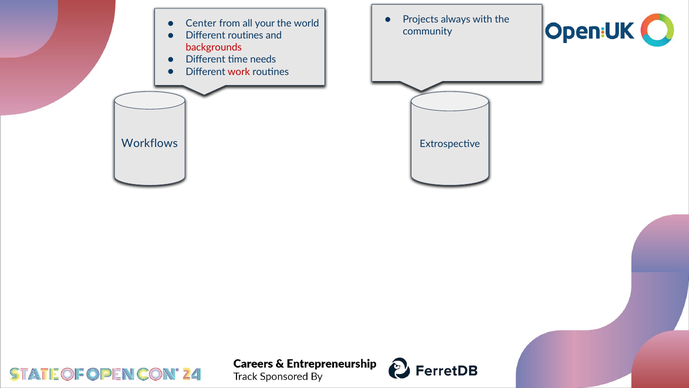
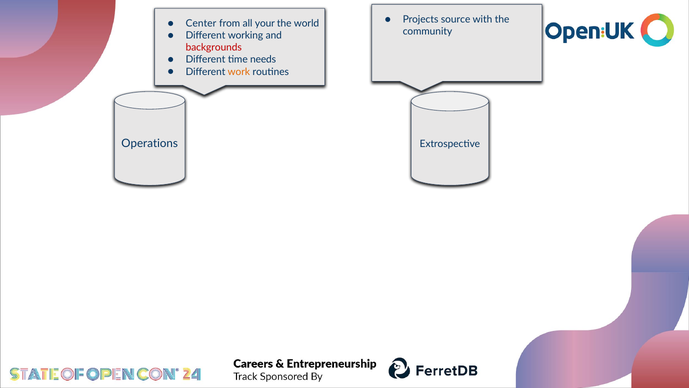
always: always -> source (456, 19)
Different routines: routines -> working (246, 35)
work colour: red -> orange (239, 72)
Workflows: Workflows -> Operations (150, 143)
